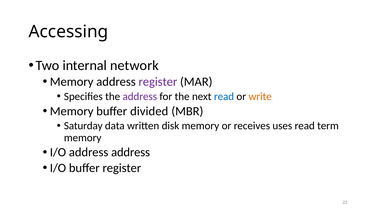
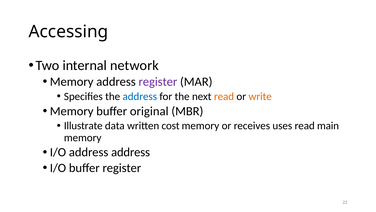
address colour: purple -> blue (140, 96)
read colour: blue -> orange (224, 96)
divided: divided -> original (149, 111)
Saturday: Saturday -> Illustrate (83, 126)
disk: disk -> cost (171, 126)
term: term -> main (328, 126)
